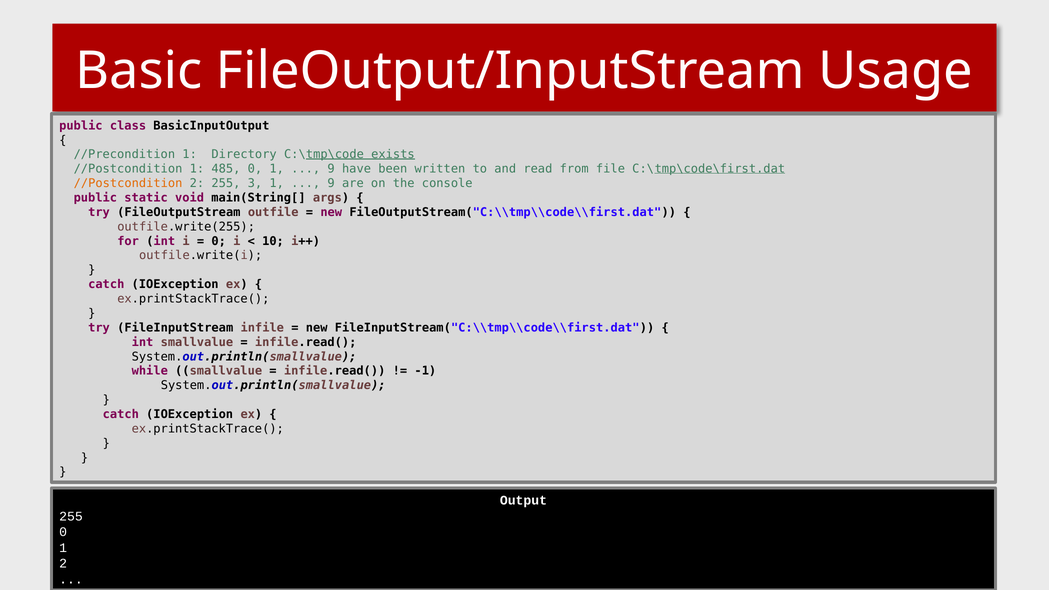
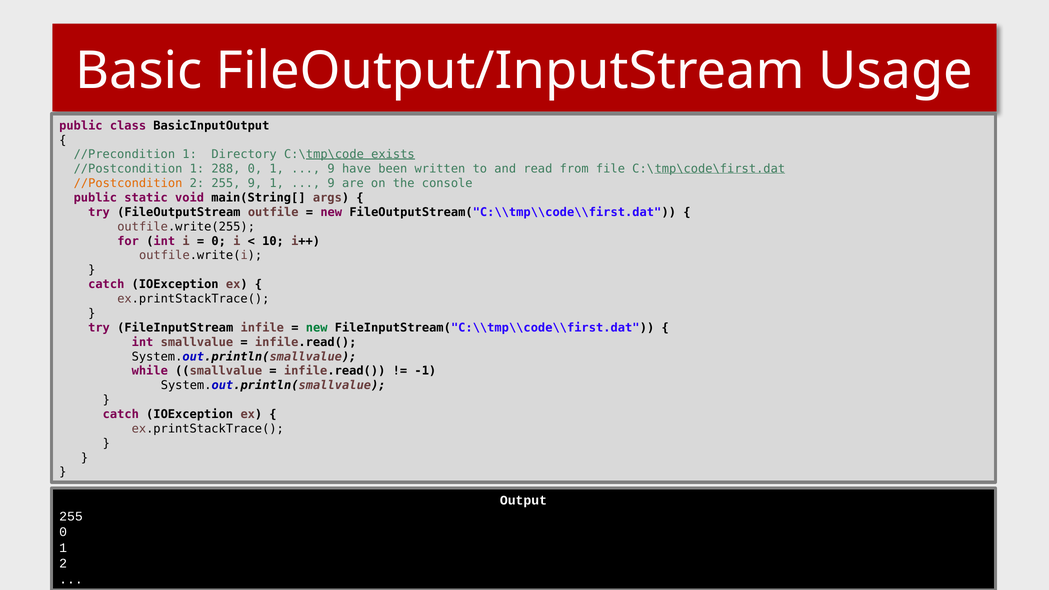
485: 485 -> 288 (226, 169)
255 3: 3 -> 9 (255, 183)
new colour: black -> green (317, 328)
